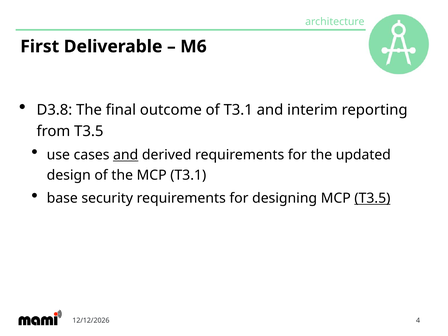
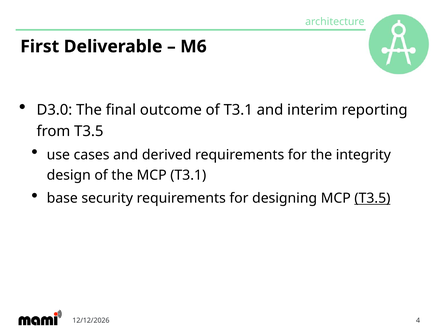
D3.8: D3.8 -> D3.0 (54, 110)
and underline: present -> none (126, 155)
updated: updated -> integrity (363, 155)
